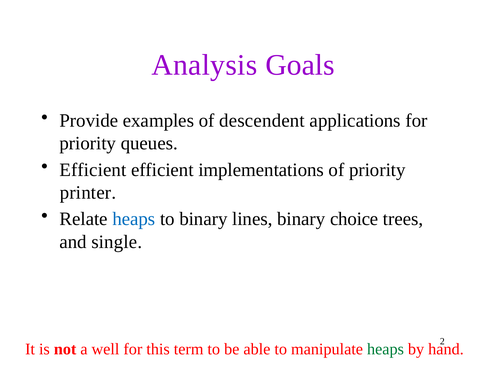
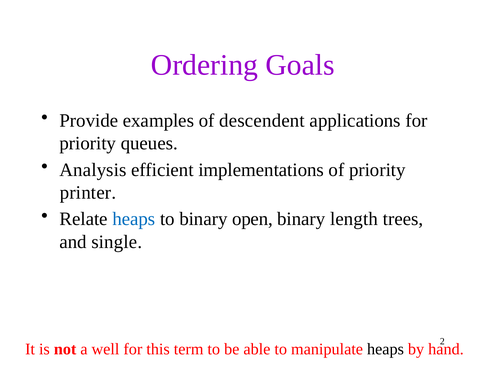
Analysis: Analysis -> Ordering (205, 65)
Efficient: Efficient -> Analysis (93, 170)
lines: lines -> open (252, 219)
choice: choice -> length (354, 219)
heaps colour: green -> black (385, 349)
